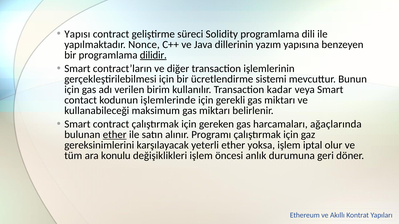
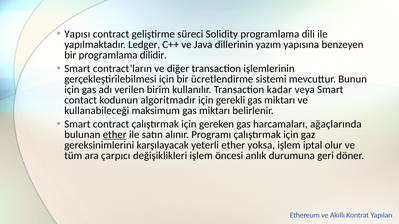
Nonce: Nonce -> Ledger (144, 45)
dilidir underline: present -> none (153, 55)
işlemlerinde: işlemlerinde -> algoritmadır (168, 100)
konulu: konulu -> çarpıcı (116, 156)
